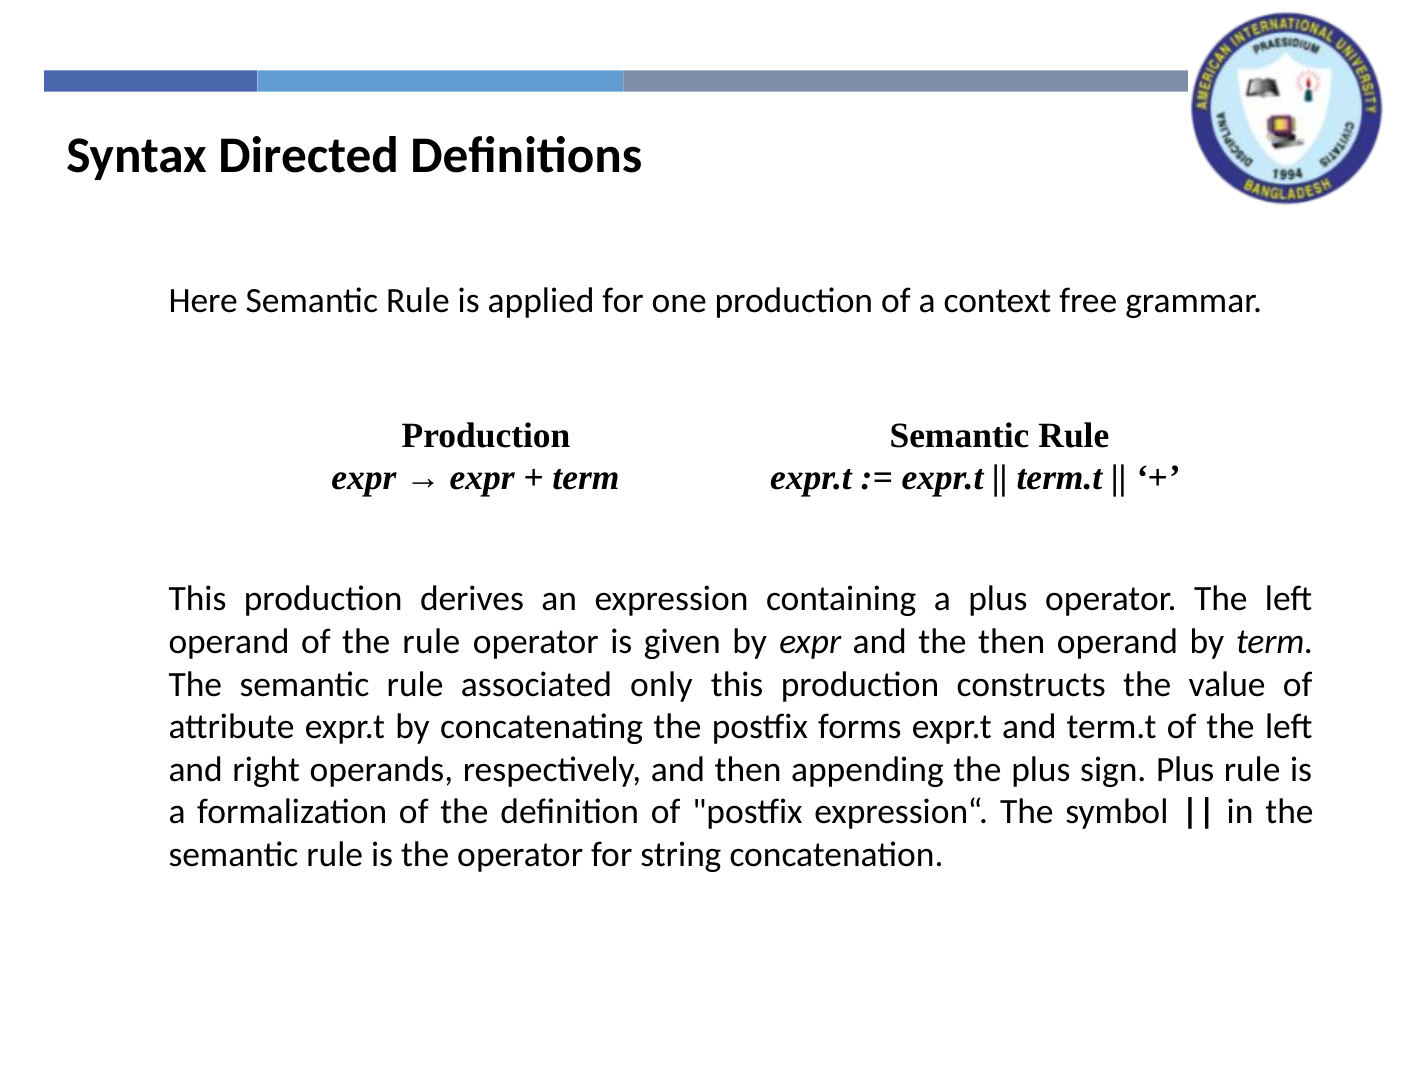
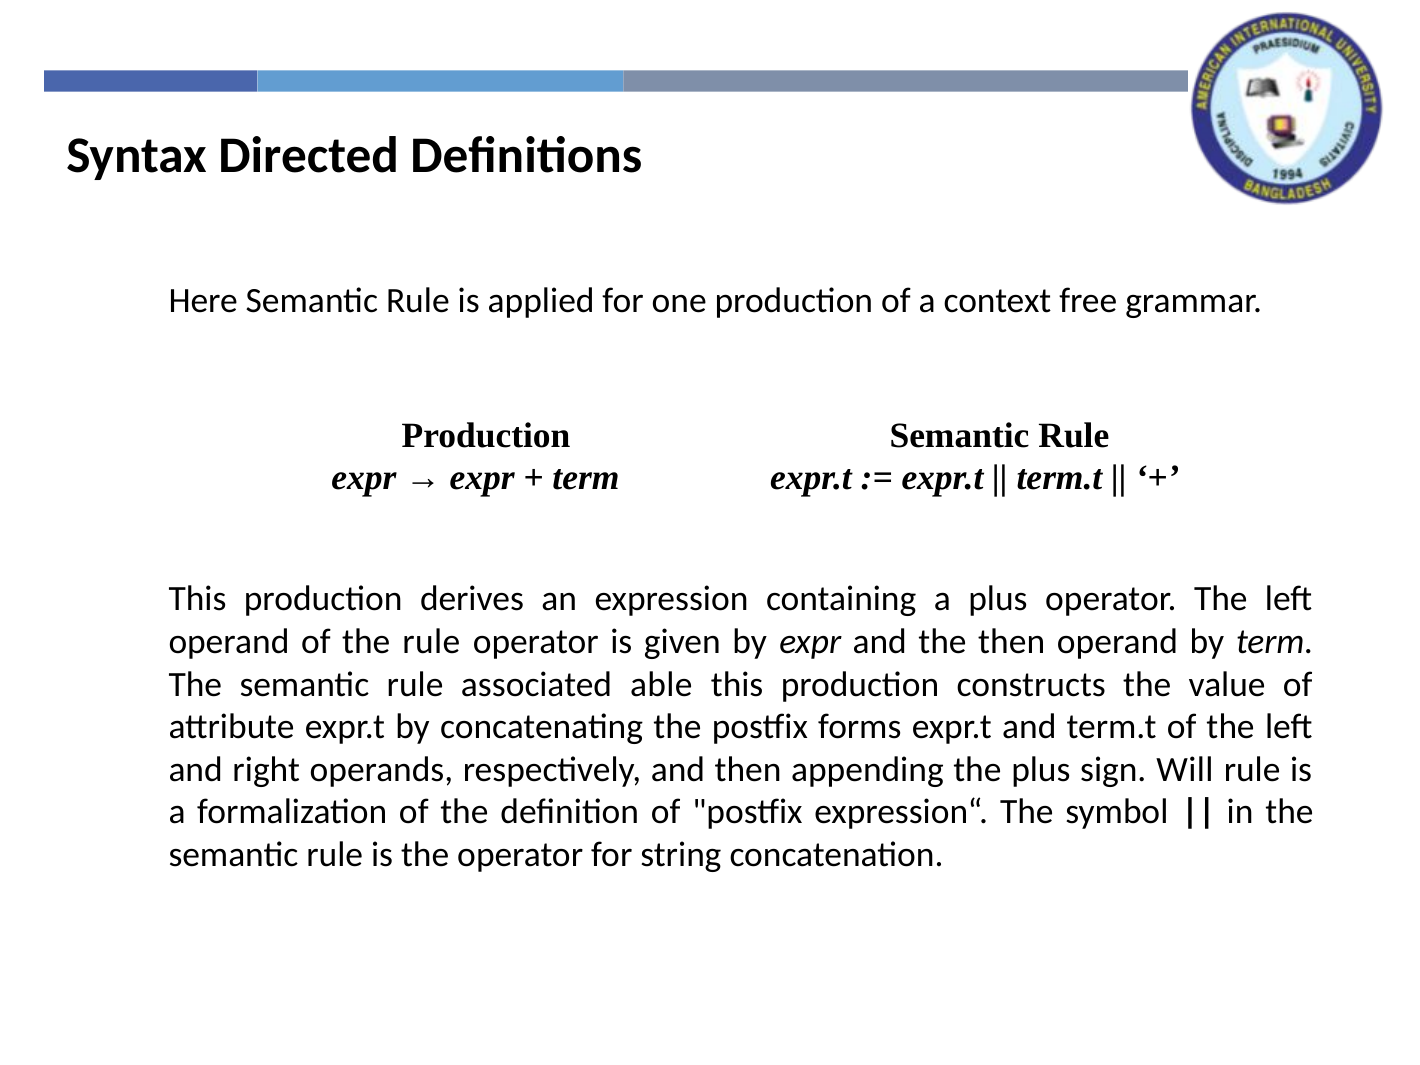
only: only -> able (661, 684)
sign Plus: Plus -> Will (1185, 770)
